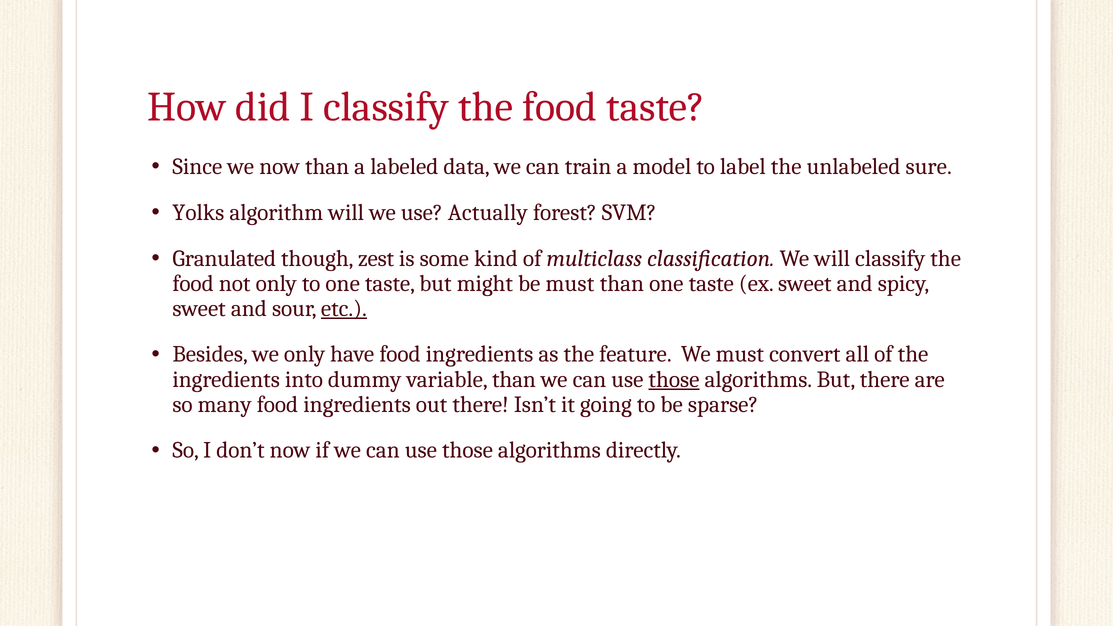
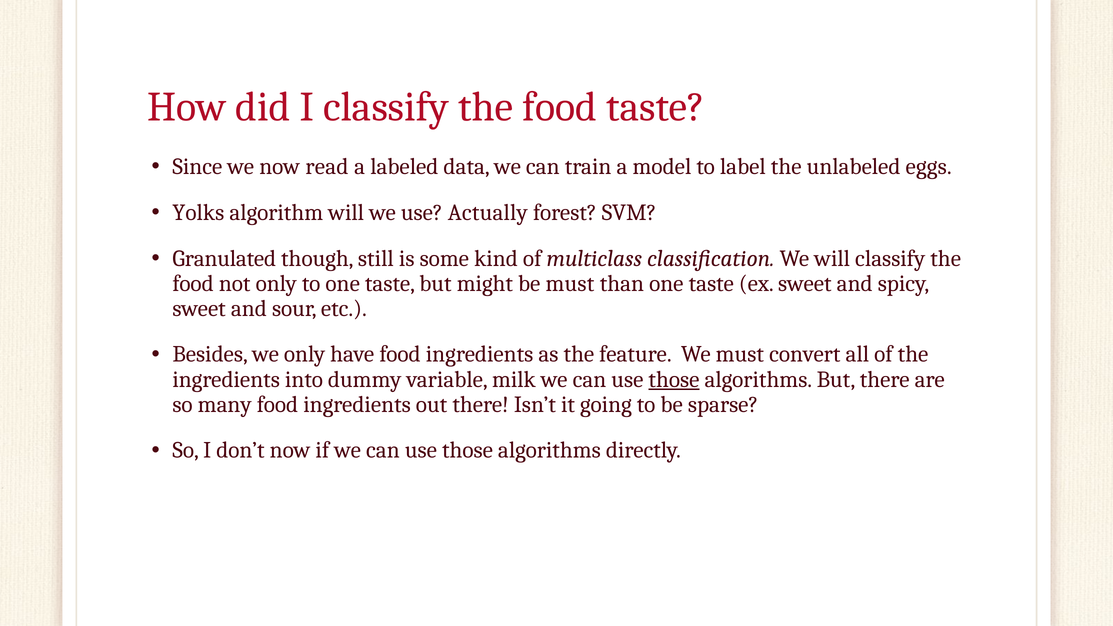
now than: than -> read (327, 167)
sure: sure -> eggs (929, 167)
zest: zest -> still (376, 258)
etc underline: present -> none (344, 309)
variable than: than -> milk (514, 380)
